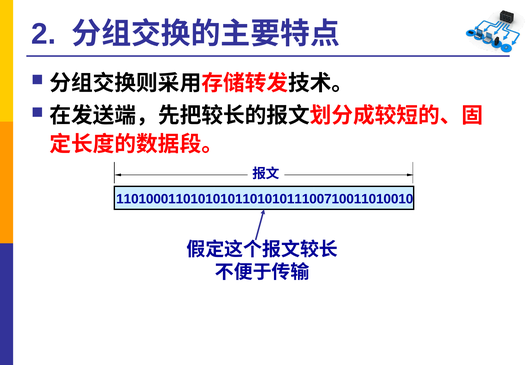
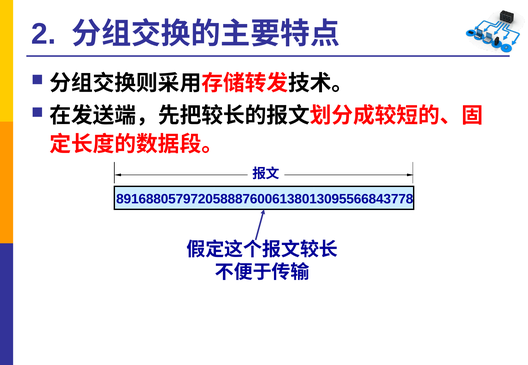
1101000110101010110101011100710011010010: 1101000110101010110101011100710011010010 -> 8916880579720588876006138013095566843778 (265, 199)
